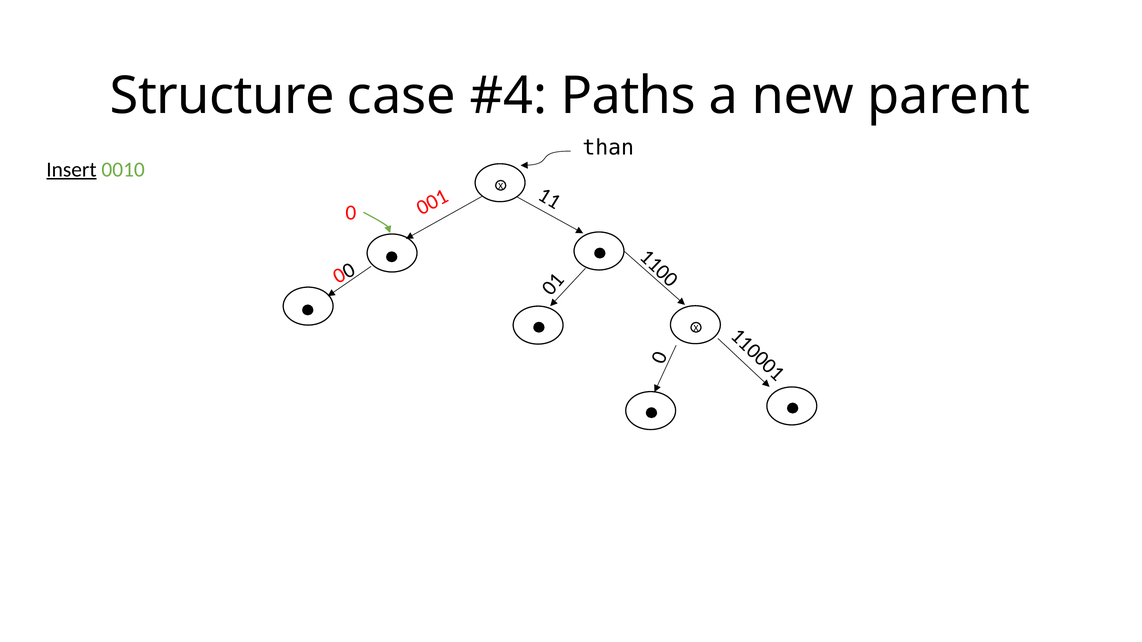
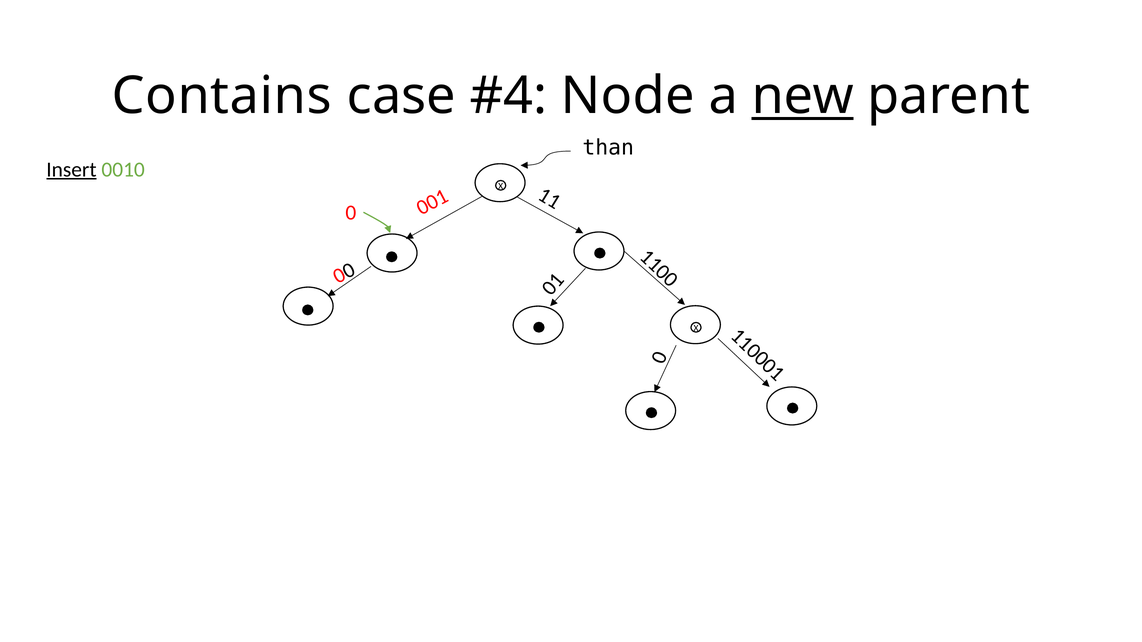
Structure: Structure -> Contains (222, 96)
Paths: Paths -> Node (628, 96)
new underline: none -> present (803, 96)
